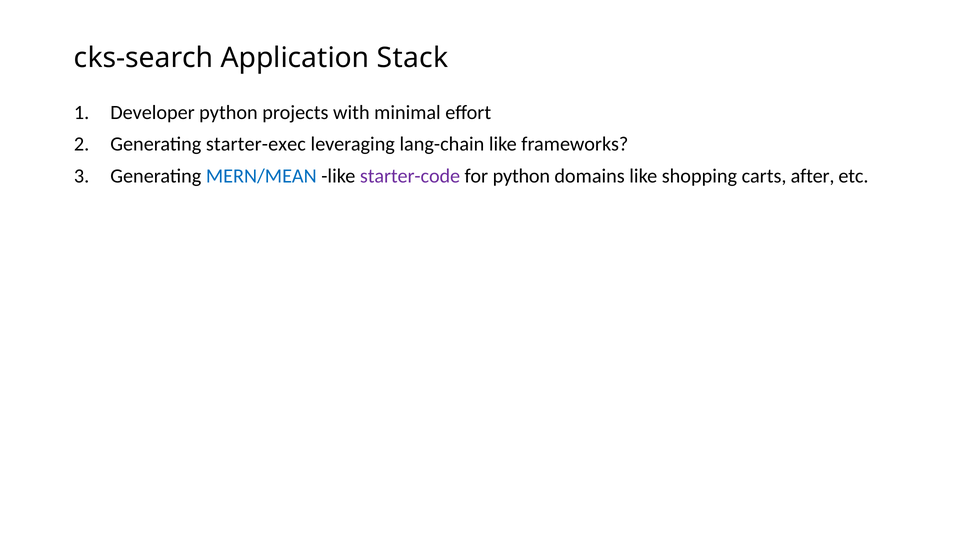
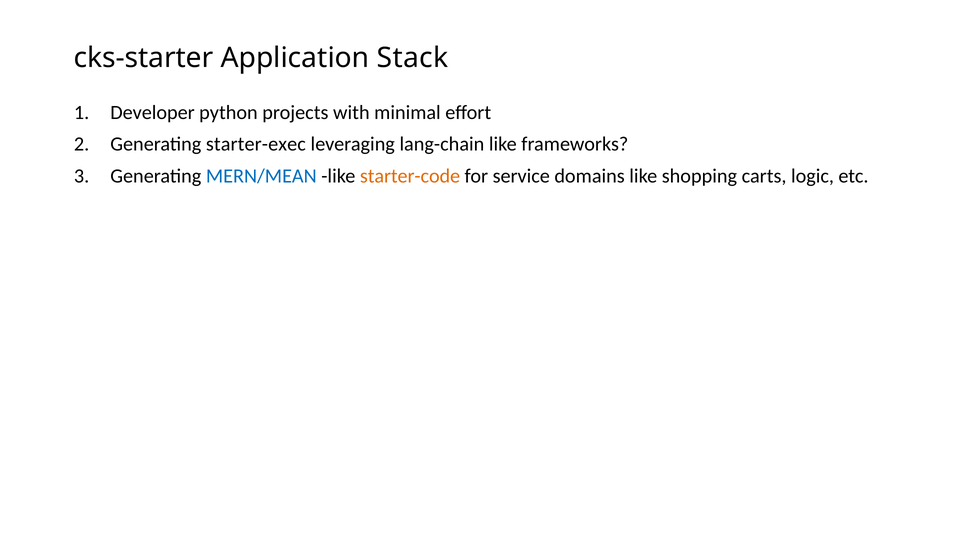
cks-search: cks-search -> cks-starter (144, 58)
starter-code colour: purple -> orange (410, 176)
for python: python -> service (521, 176)
after: after -> logic (812, 176)
